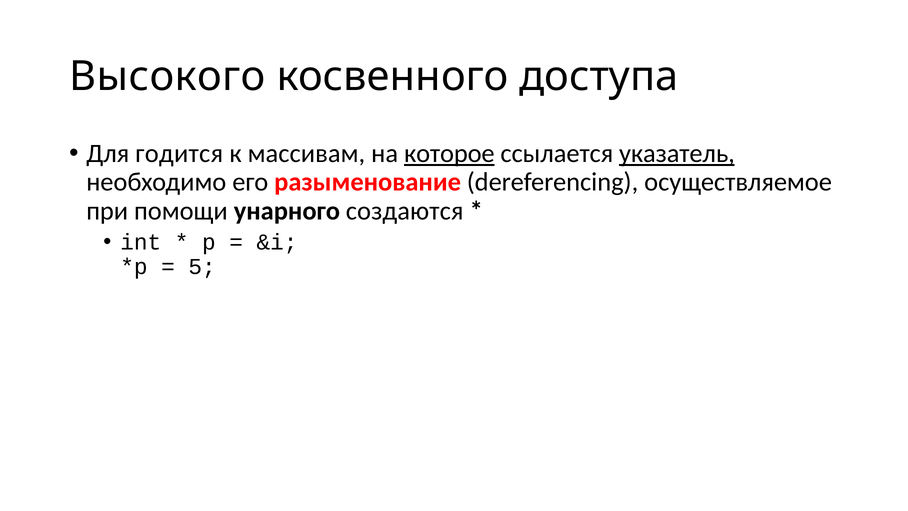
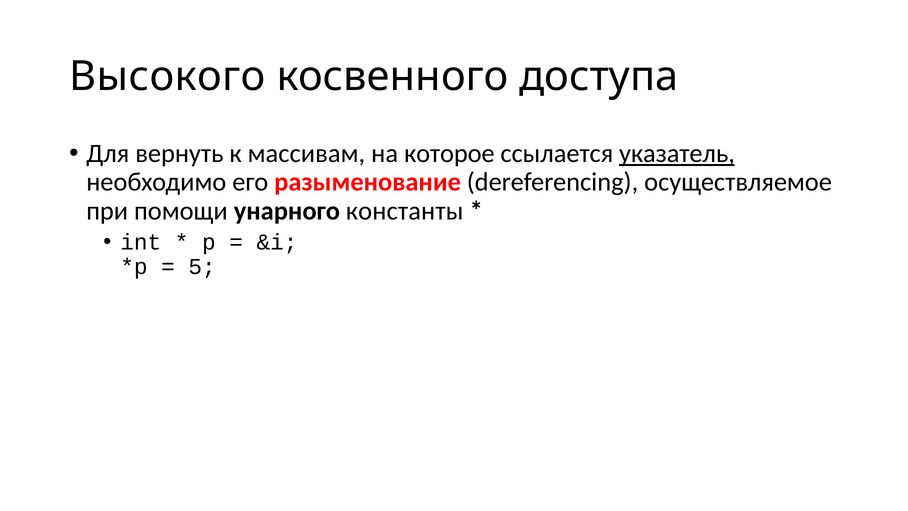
годится: годится -> вернуть (179, 154)
которое underline: present -> none (449, 154)
создаются: создаются -> константы (405, 211)
